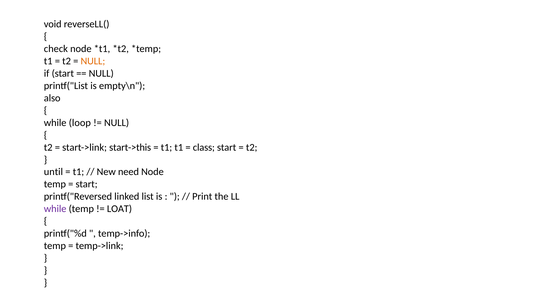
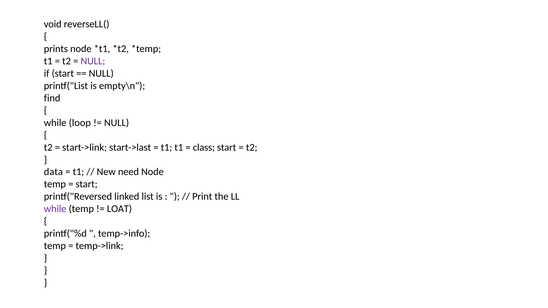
check: check -> prints (56, 49)
NULL colour: orange -> purple (93, 61)
also: also -> find (52, 98)
start->this: start->this -> start->last (130, 147)
until: until -> data (53, 172)
